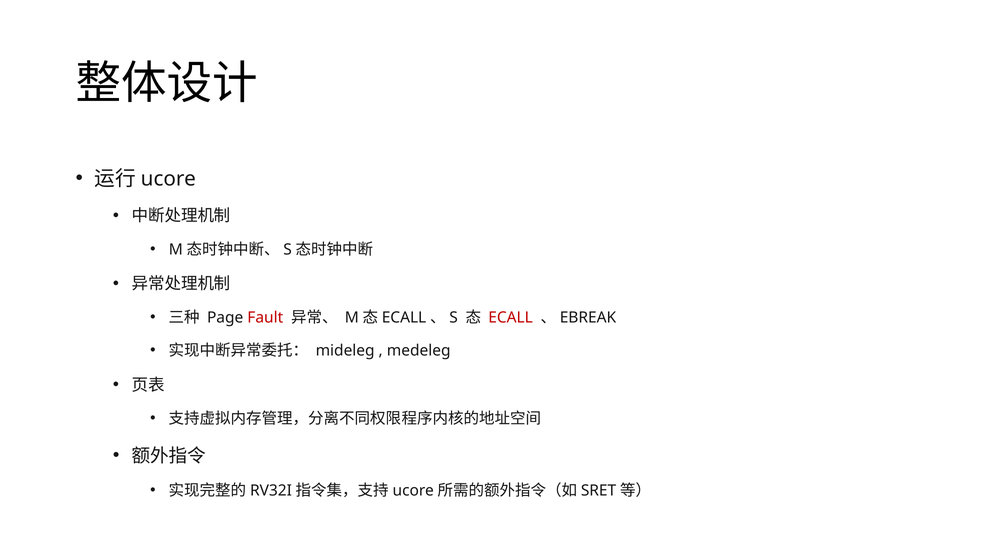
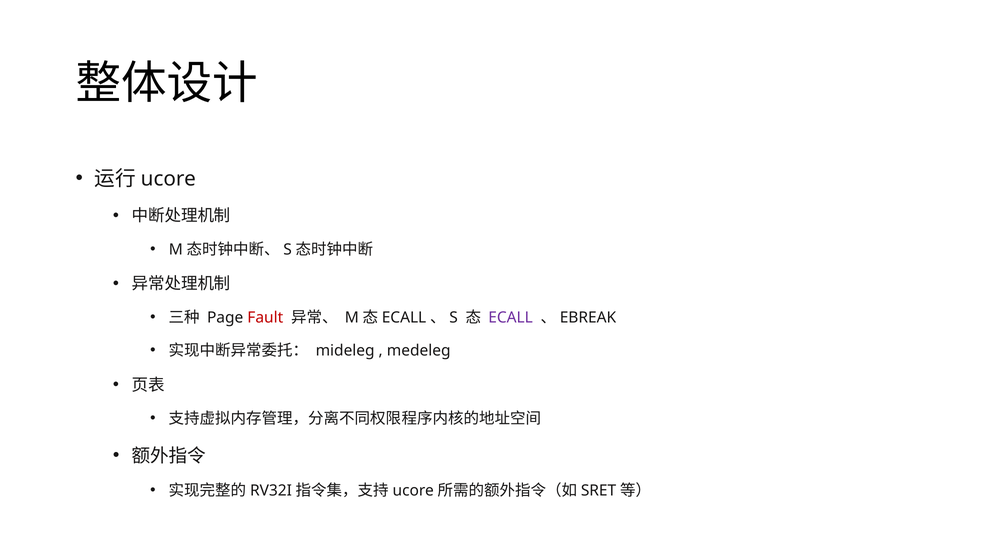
ECALL colour: red -> purple (511, 317)
